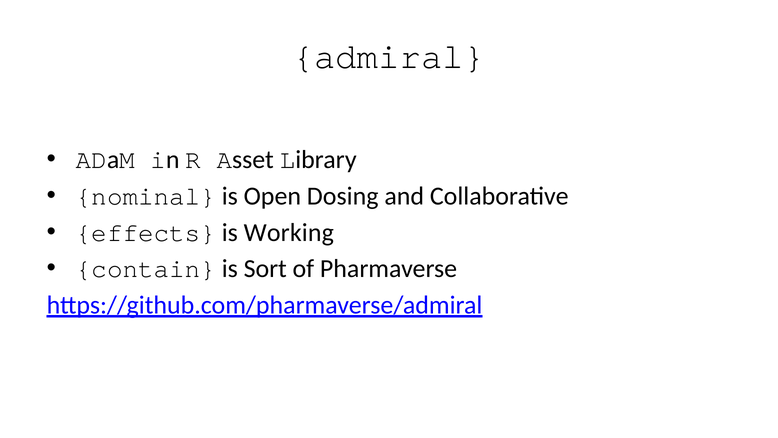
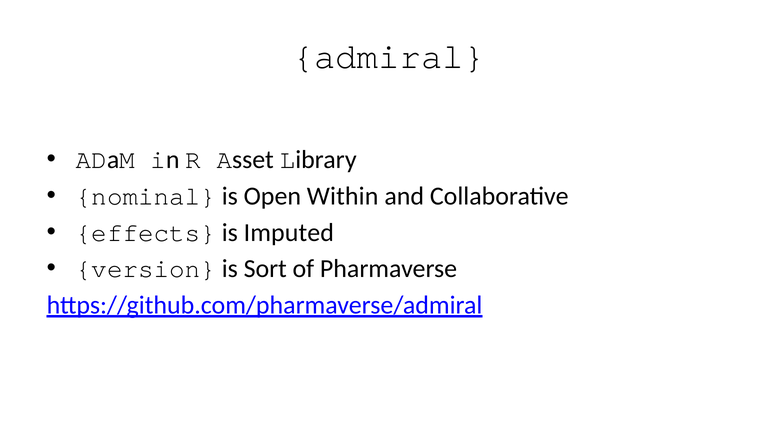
Dosing: Dosing -> Within (343, 196)
Working: Working -> Imputed (289, 232)
contain: contain -> version (146, 269)
